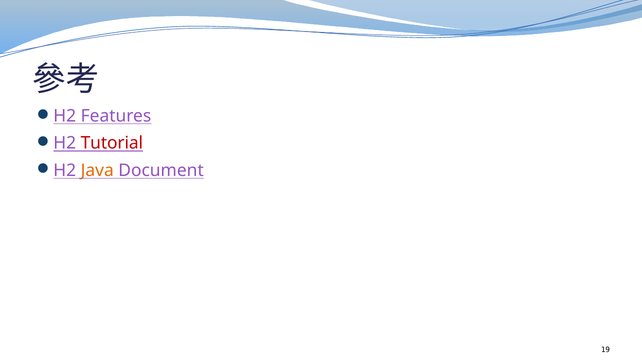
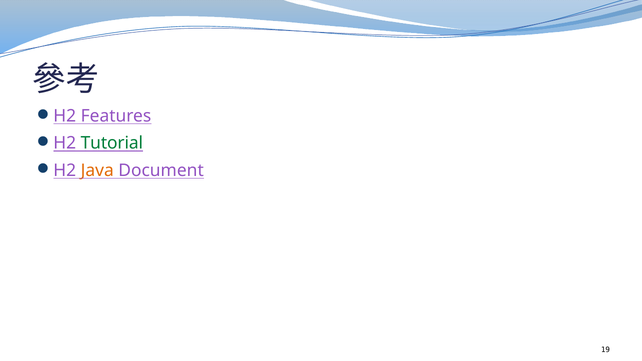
Tutorial colour: red -> green (112, 143)
